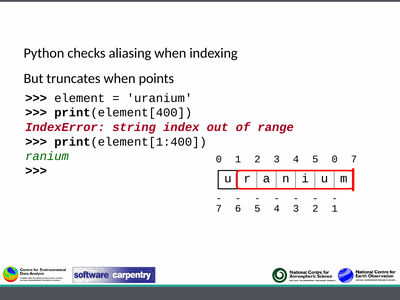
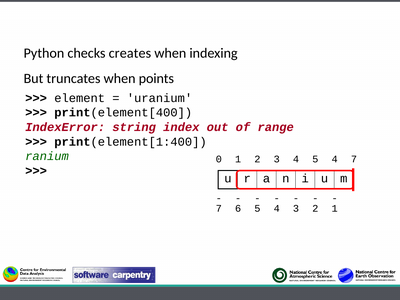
aliasing: aliasing -> creates (130, 53)
5 0: 0 -> 4 (335, 159)
